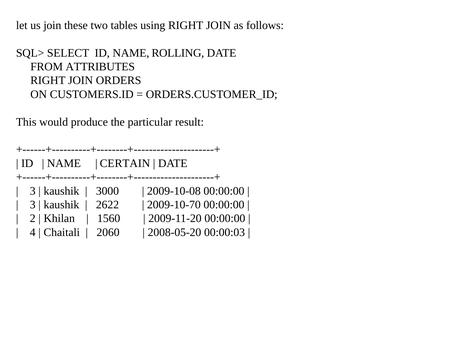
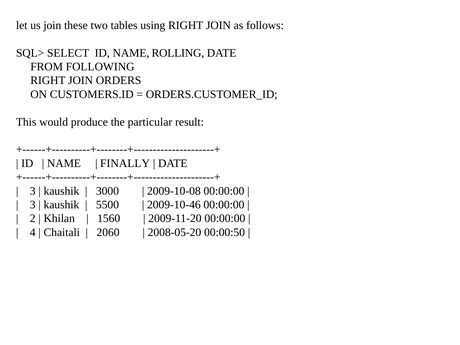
ATTRIBUTES: ATTRIBUTES -> FOLLOWING (100, 67)
CERTAIN: CERTAIN -> FINALLY (125, 163)
2622: 2622 -> 5500 (107, 205)
2009-10-70: 2009-10-70 -> 2009-10-46 (174, 205)
00:00:03: 00:00:03 -> 00:00:50 (225, 232)
